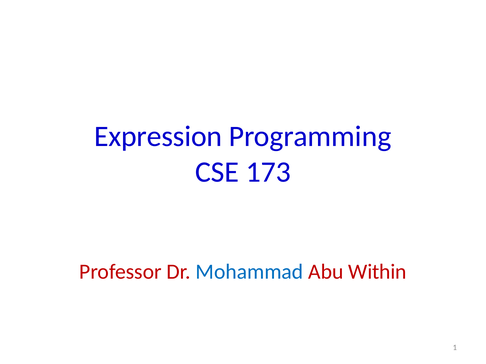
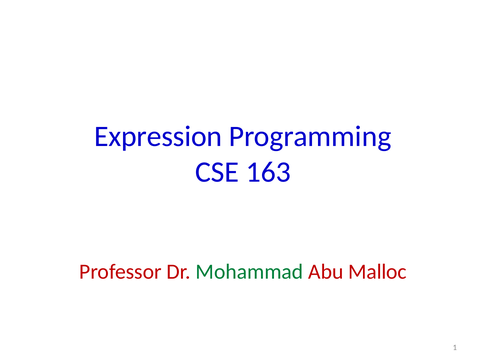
173: 173 -> 163 (268, 172)
Mohammad colour: blue -> green (249, 272)
Within: Within -> Malloc (377, 272)
